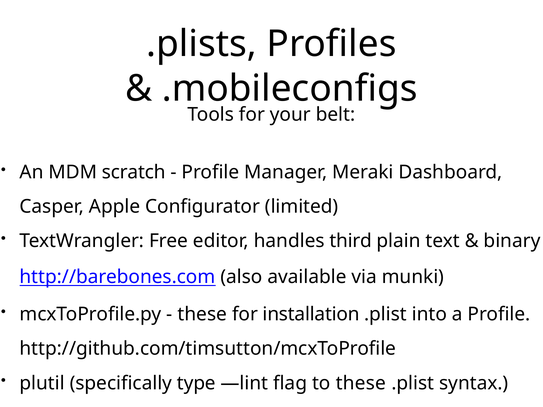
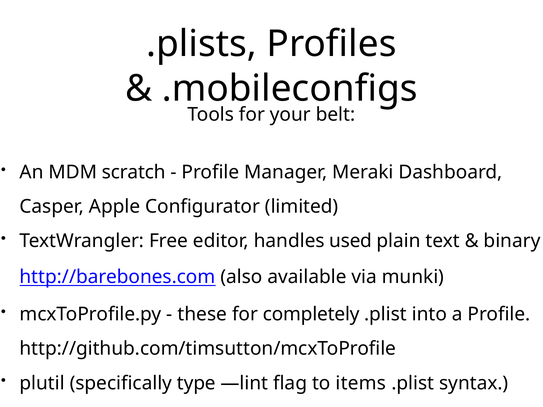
third: third -> used (351, 241)
installation: installation -> completely (311, 315)
to these: these -> items (361, 383)
